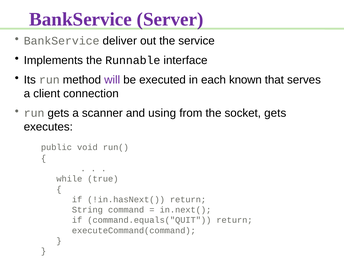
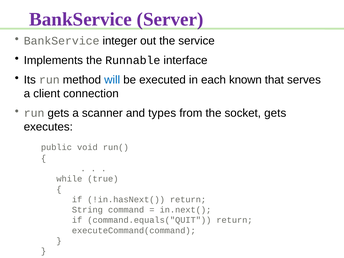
deliver: deliver -> integer (120, 41)
will colour: purple -> blue (112, 80)
using: using -> types (162, 113)
